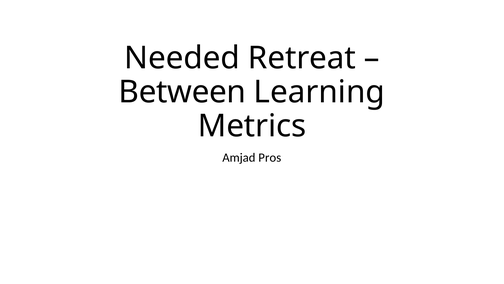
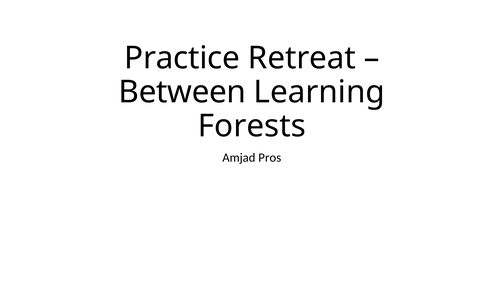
Needed: Needed -> Practice (182, 58)
Metrics: Metrics -> Forests (252, 126)
